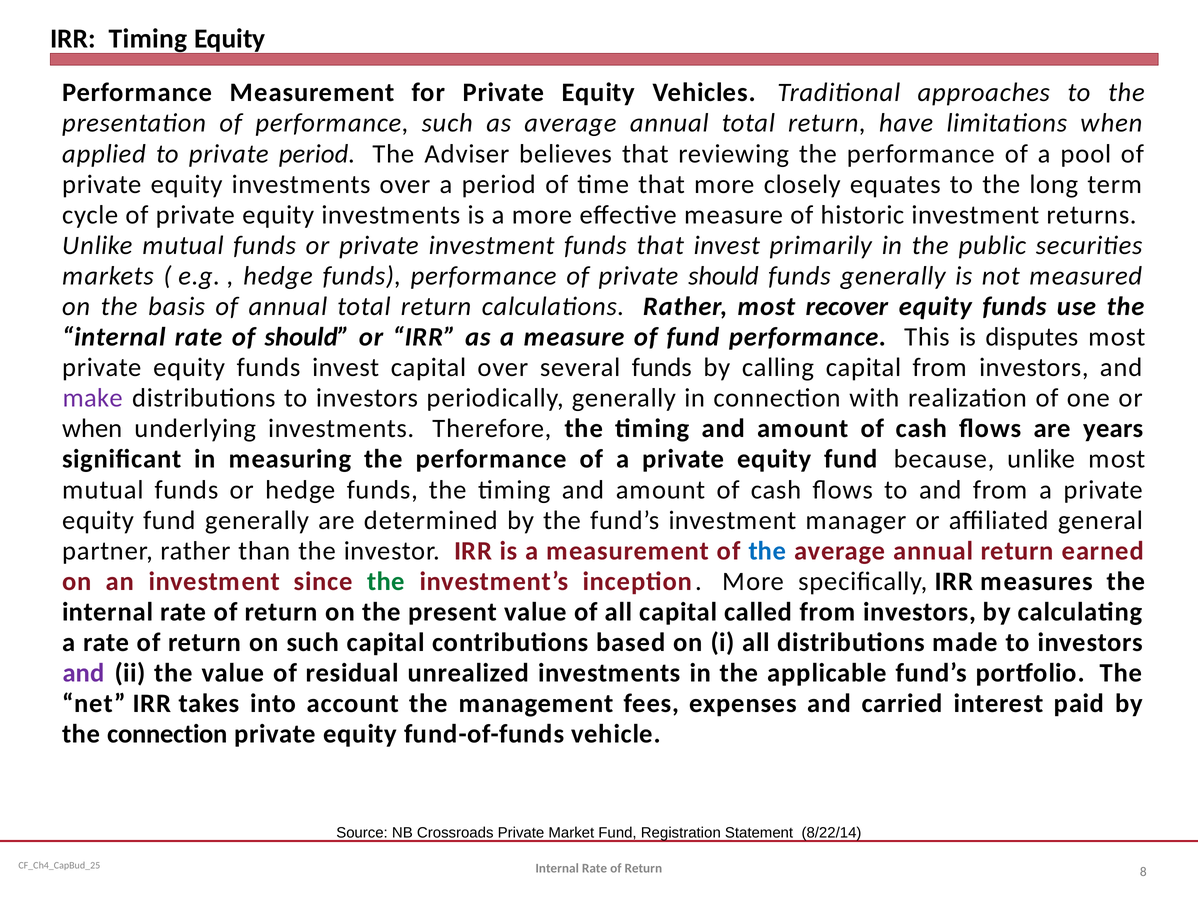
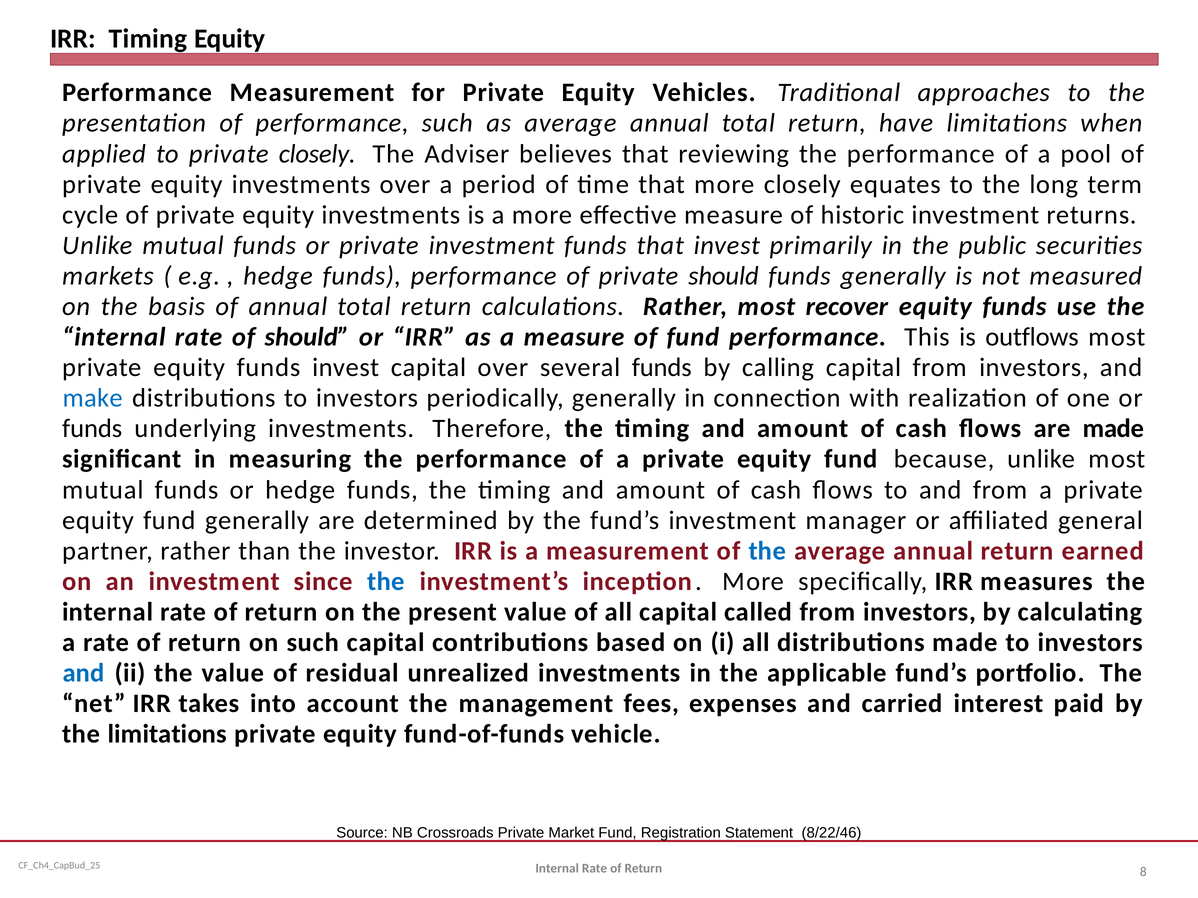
private period: period -> closely (317, 154)
disputes: disputes -> outflows (1032, 337)
make colour: purple -> blue (93, 398)
when: when -> funds (92, 429)
are years: years -> made (1114, 429)
the colour: green -> blue (386, 582)
and colour: purple -> blue (84, 673)
the connection: connection -> limitations (167, 735)
8/22/14: 8/22/14 -> 8/22/46 (831, 833)
